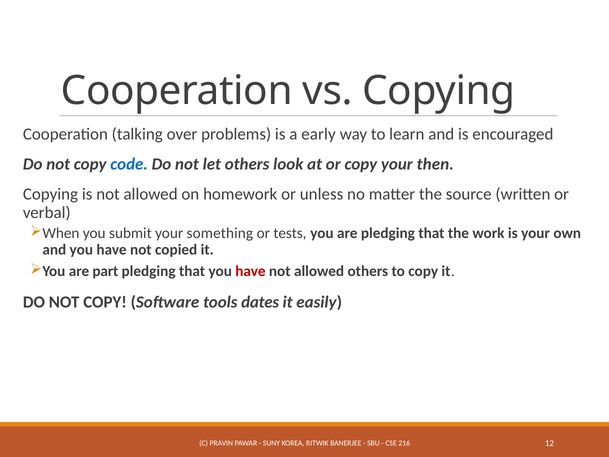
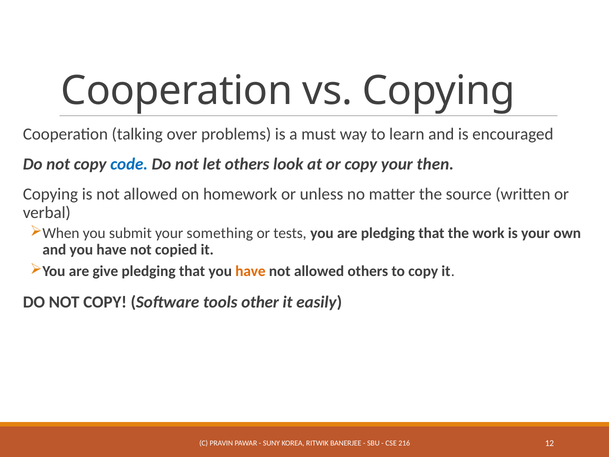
early: early -> must (319, 134)
part: part -> give (105, 271)
have colour: red -> orange (250, 271)
dates: dates -> other (260, 302)
